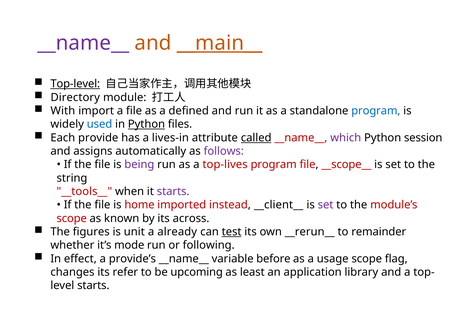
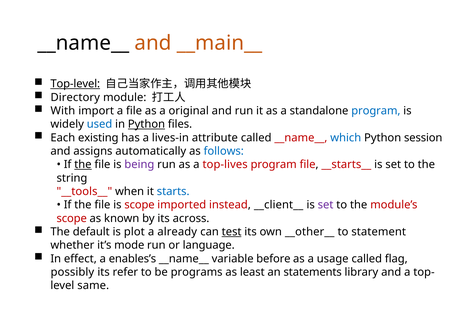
__name__ colour: purple -> black (83, 43)
__main__ underline: present -> none (220, 43)
defined: defined -> original (189, 111)
provide: provide -> existing (98, 138)
called underline: present -> none (256, 138)
which colour: purple -> blue (346, 138)
follows colour: purple -> blue (224, 151)
the underline: none -> present (83, 164)
__scope__: __scope__ -> __starts__ (346, 164)
starts colour: purple -> blue (173, 191)
is home: home -> scope (140, 205)
figures: figures -> default (91, 232)
unit: unit -> plot (134, 232)
__rerun__: __rerun__ -> __other__ (310, 232)
remainder: remainder -> statement (379, 232)
following: following -> language (209, 245)
provide’s: provide’s -> enables’s (132, 259)
usage scope: scope -> called (367, 259)
changes: changes -> possibly (72, 272)
upcoming: upcoming -> programs (197, 272)
application: application -> statements (313, 272)
starts: starts -> same (93, 285)
